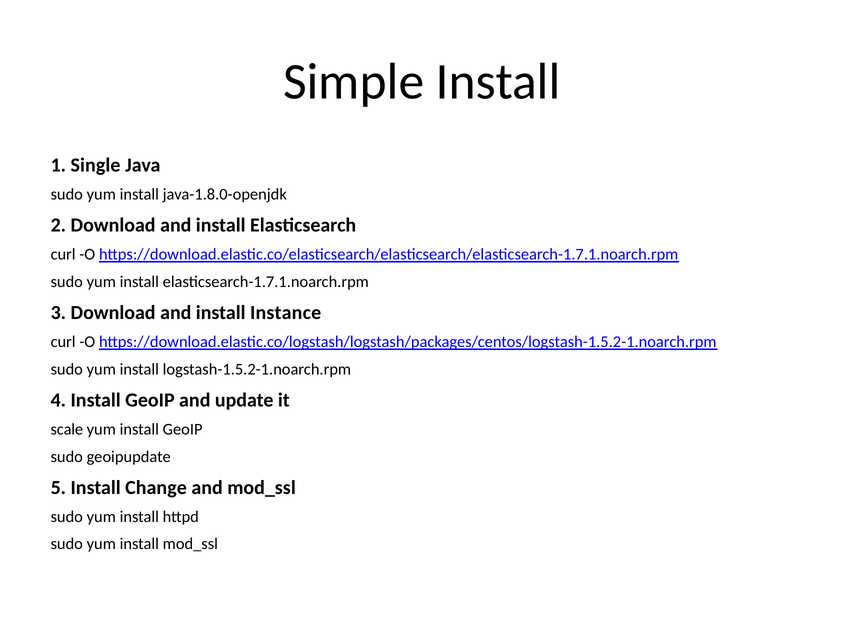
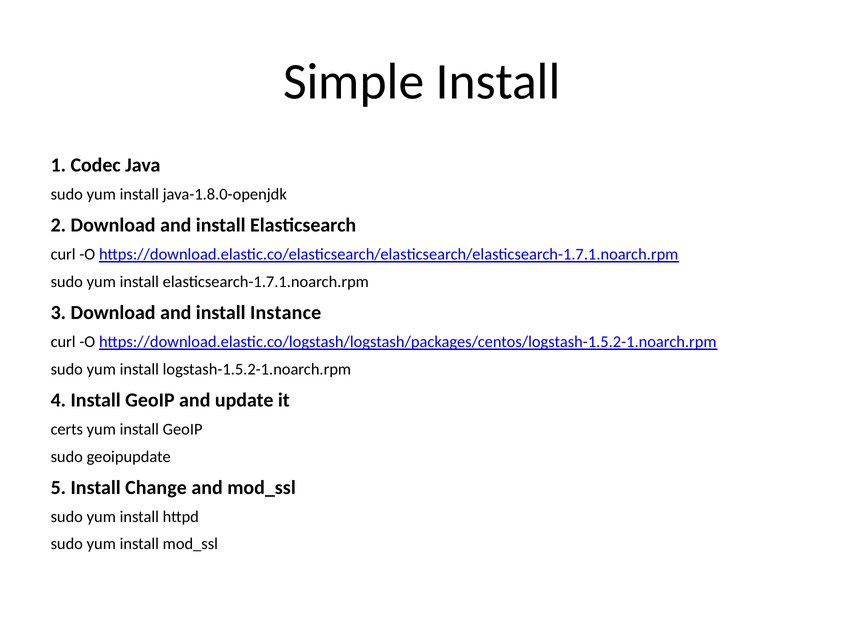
Single: Single -> Codec (96, 165)
scale: scale -> certs (67, 429)
